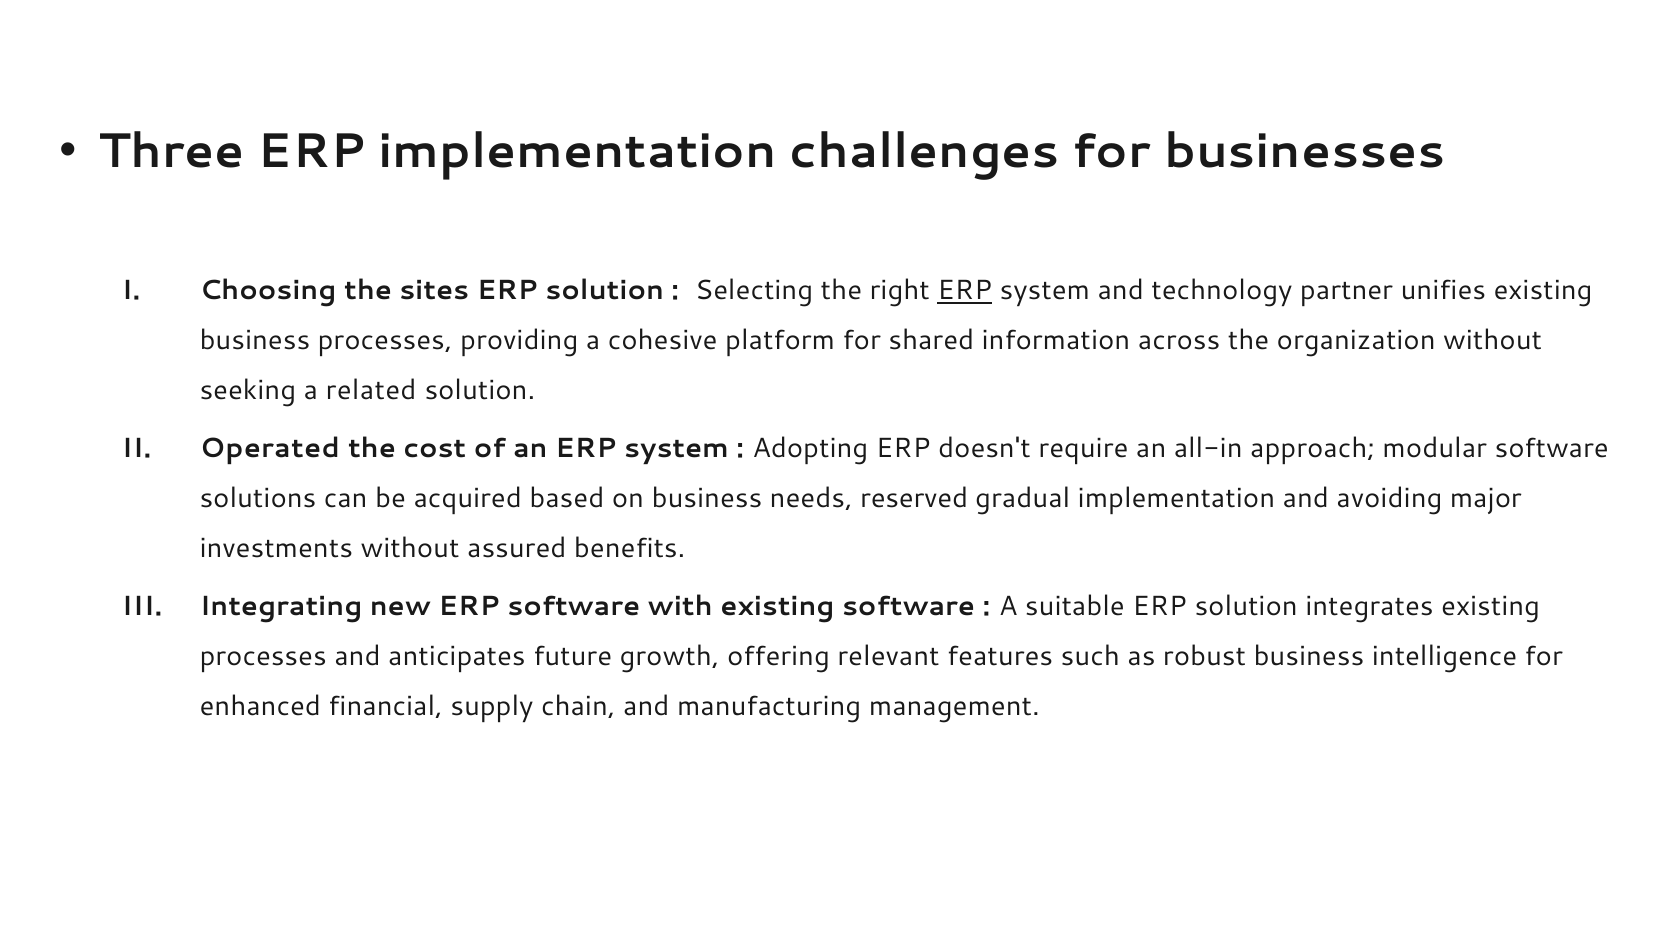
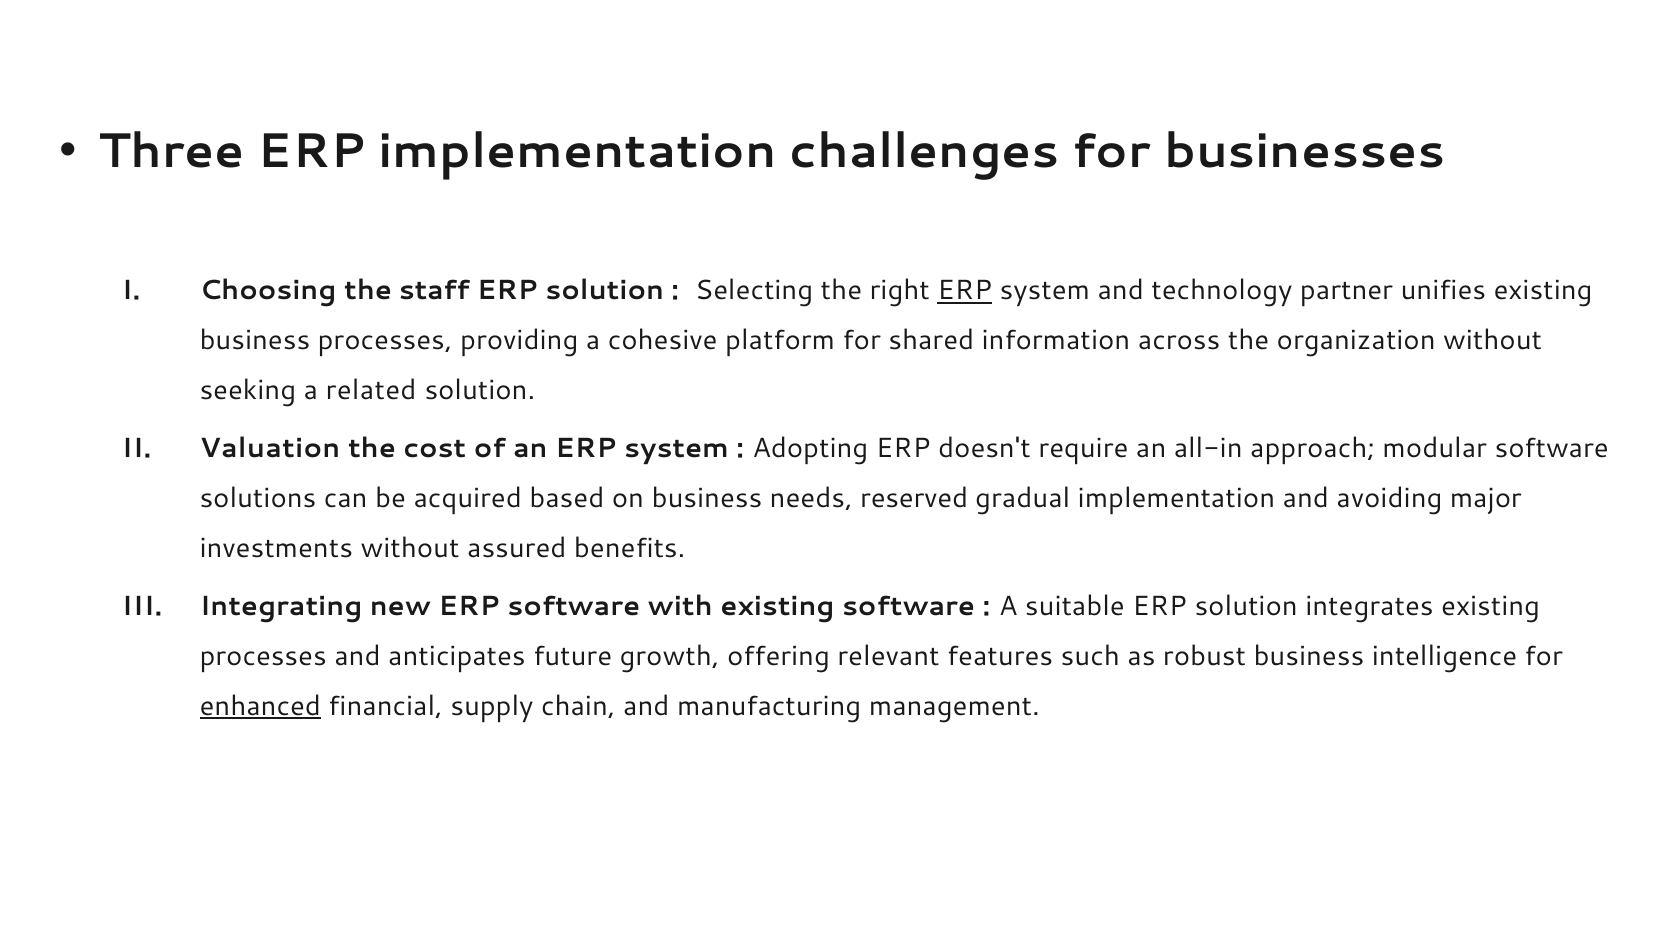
sites: sites -> staff (434, 291)
Operated: Operated -> Valuation (270, 449)
enhanced underline: none -> present (260, 707)
